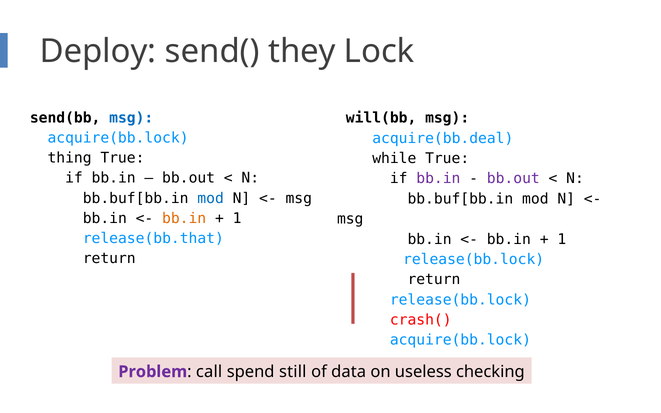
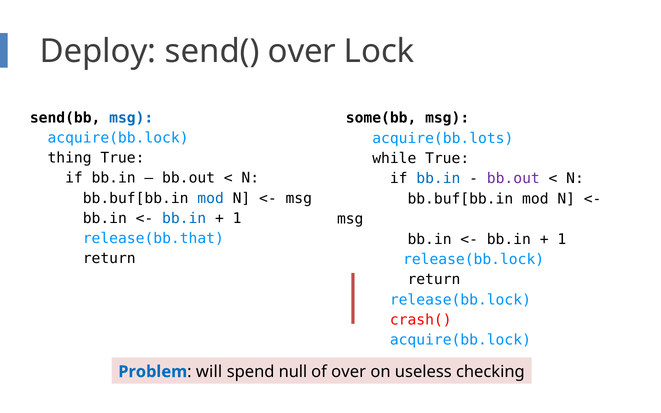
send( they: they -> over (302, 51)
will(bb: will(bb -> some(bb (381, 118)
acquire(bb.deal: acquire(bb.deal -> acquire(bb.lots (443, 138)
bb.in colour: purple -> blue (438, 179)
bb.in colour: orange -> blue (184, 218)
Problem colour: purple -> blue (153, 372)
call: call -> will (209, 372)
still: still -> null (293, 372)
of data: data -> over (349, 372)
